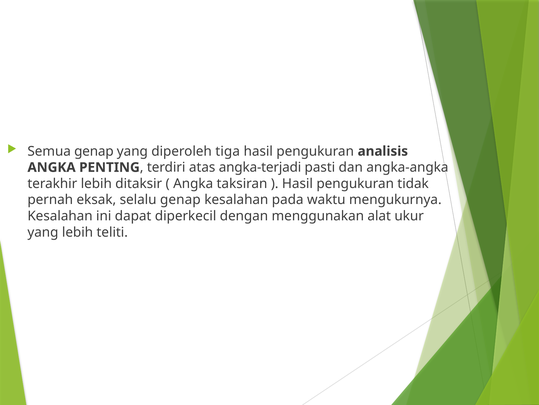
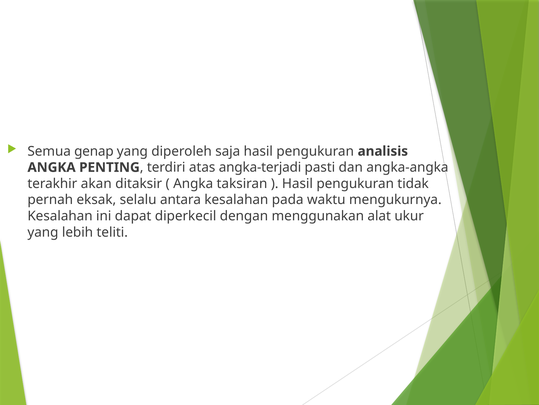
tiga: tiga -> saja (228, 151)
terakhir lebih: lebih -> akan (96, 183)
selalu genap: genap -> antara (180, 199)
